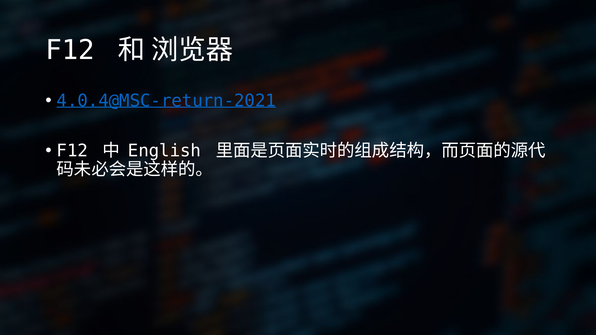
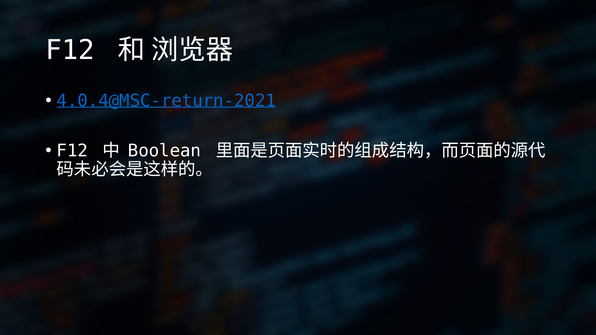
English: English -> Boolean (165, 151)
